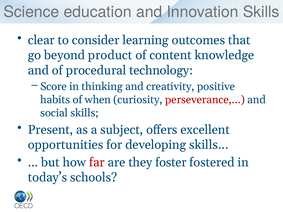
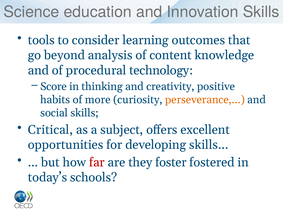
clear: clear -> tools (41, 40)
product: product -> analysis (110, 55)
when: when -> more (98, 100)
perseverance colour: red -> orange (205, 100)
Present: Present -> Critical (50, 130)
